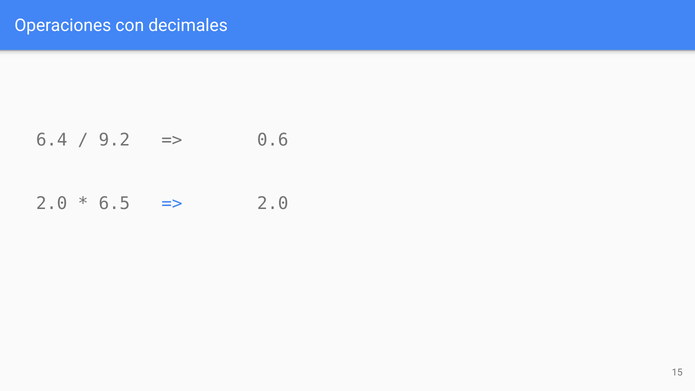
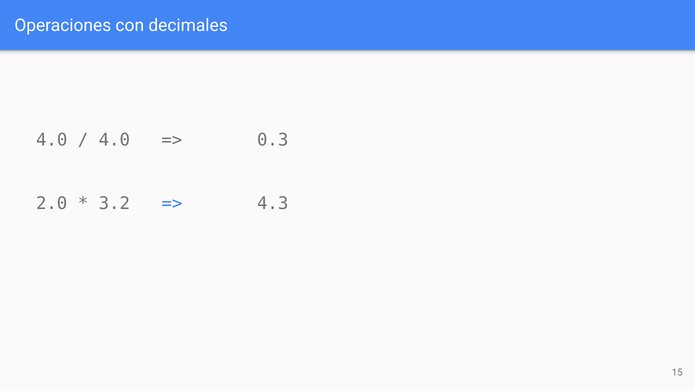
6.4: 6.4 -> 4.0 (52, 140)
9.2: 9.2 -> 4.0 (114, 140)
0.6: 0.6 -> 0.3 (273, 140)
6.5: 6.5 -> 3.2 (114, 204)
2.0: 2.0 -> 4.3 (273, 204)
